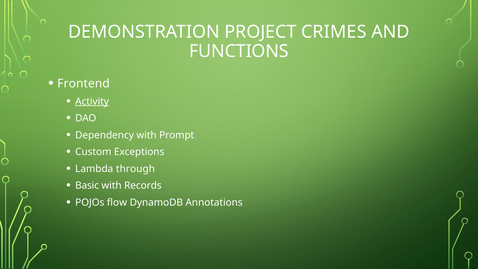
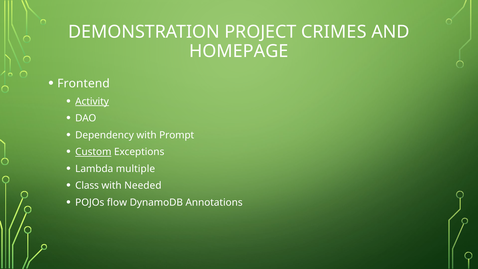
FUNCTIONS: FUNCTIONS -> HOMEPAGE (239, 51)
Custom underline: none -> present (93, 152)
through: through -> multiple (135, 169)
Basic: Basic -> Class (87, 186)
Records: Records -> Needed (143, 186)
